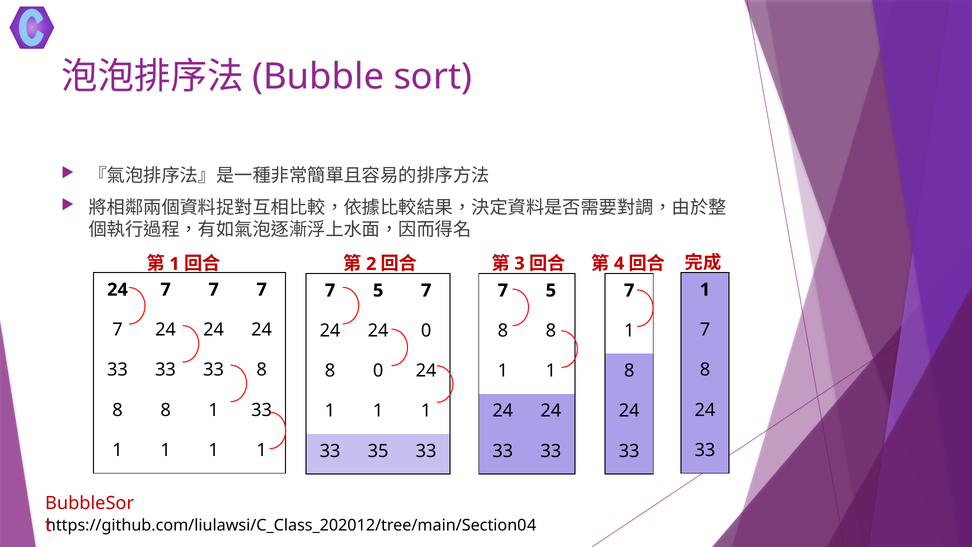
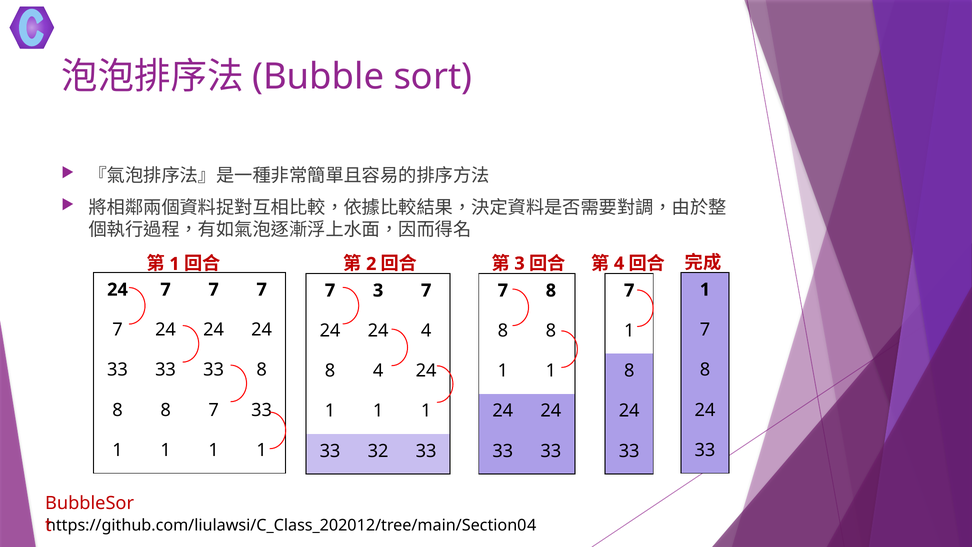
5: 5 -> 3 (378, 290)
5: 5 -> 8 (551, 290)
24 0: 0 -> 4 (426, 331)
8 0: 0 -> 4 (378, 371)
1: 1 -> 7 (214, 410)
35: 35 -> 32 (378, 451)
